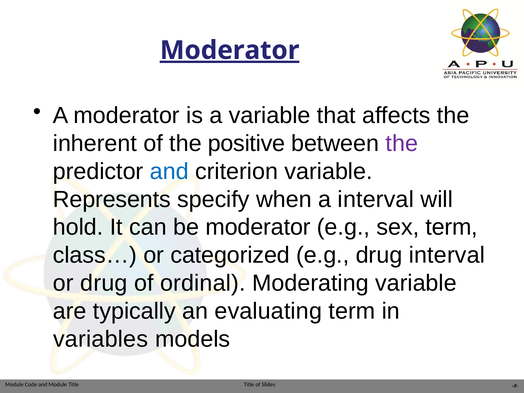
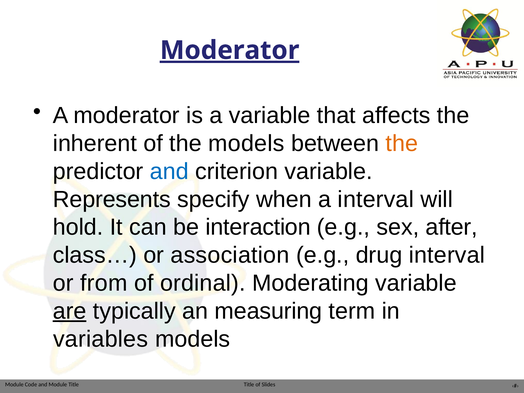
the positive: positive -> models (246, 143)
the colour: purple -> orange (402, 143)
be moderator: moderator -> interaction (258, 227)
sex term: term -> after (452, 227)
categorized: categorized -> association (230, 255)
or drug: drug -> from (104, 283)
are underline: none -> present (70, 311)
evaluating: evaluating -> measuring (268, 311)
